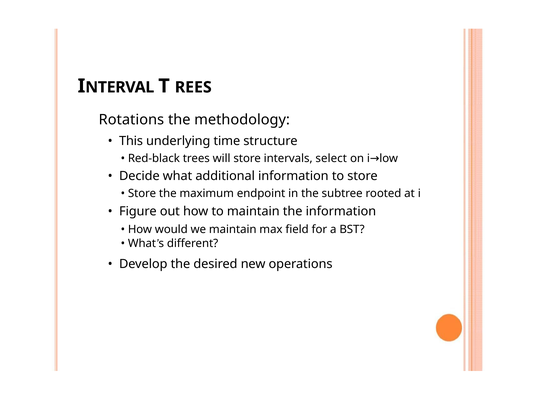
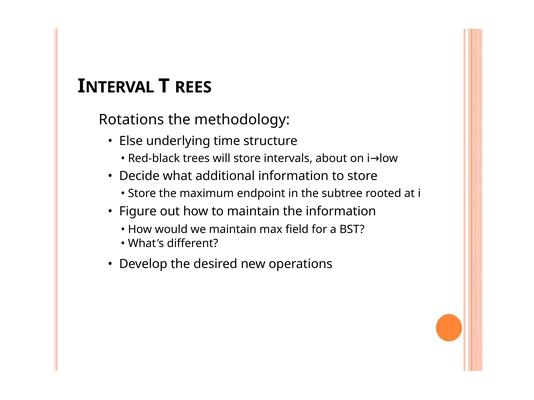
This: This -> Else (131, 141)
select: select -> about (331, 159)
